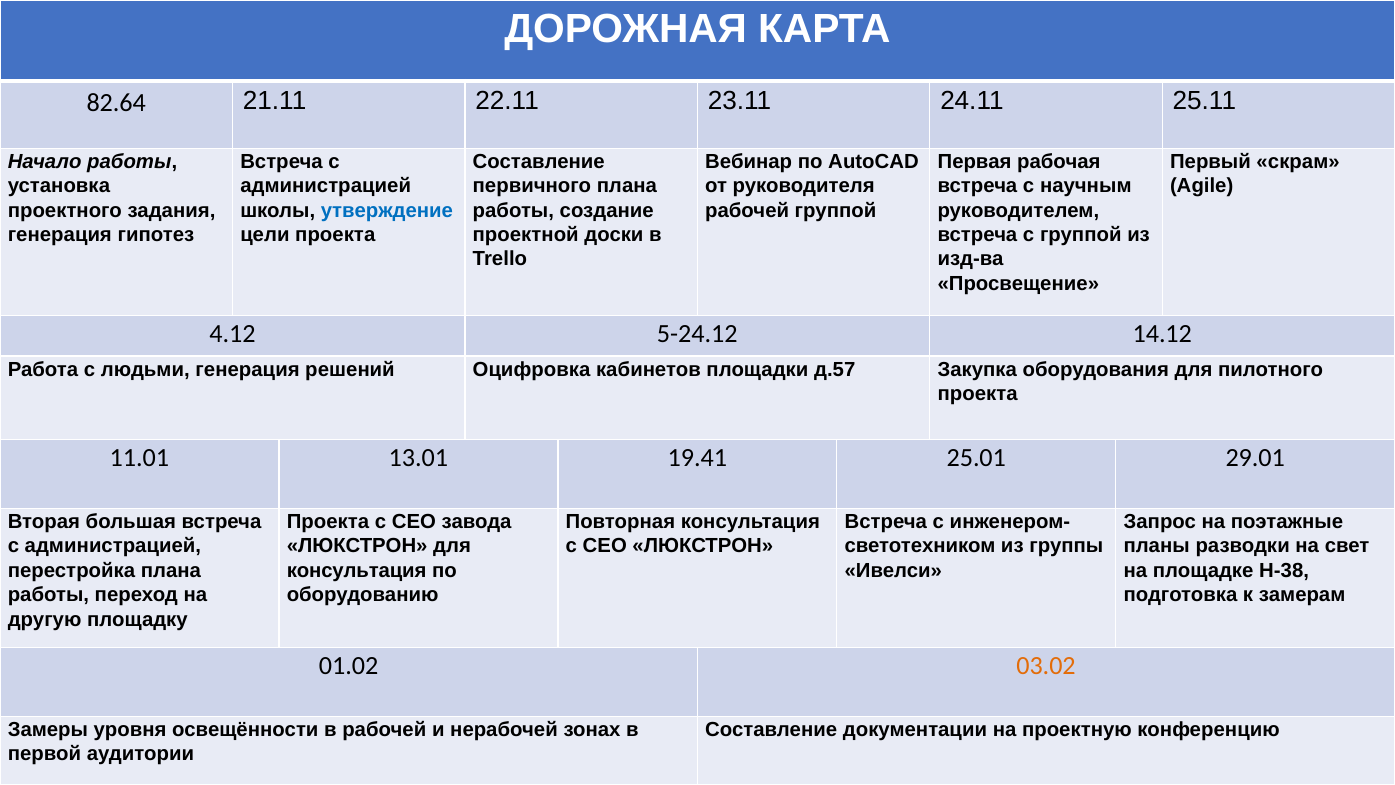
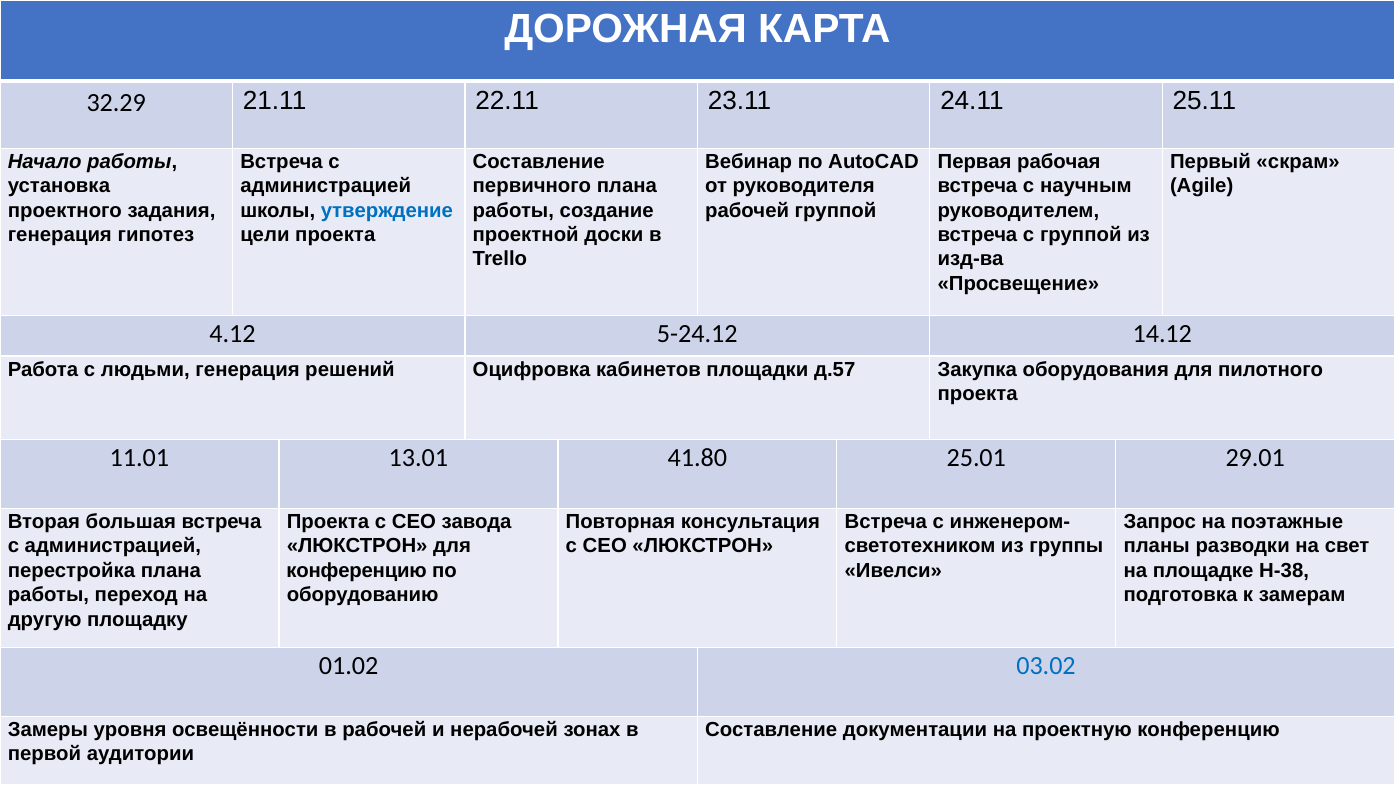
82.64: 82.64 -> 32.29 (116, 102)
19.41: 19.41 -> 41.80 (697, 458)
консультация: консультация -> конференцию (357, 570)
03.02 colour: orange -> blue (1046, 666)
